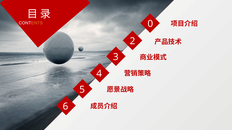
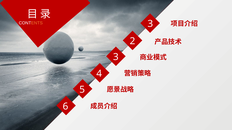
CONTENTS 0: 0 -> 3 (150, 24)
